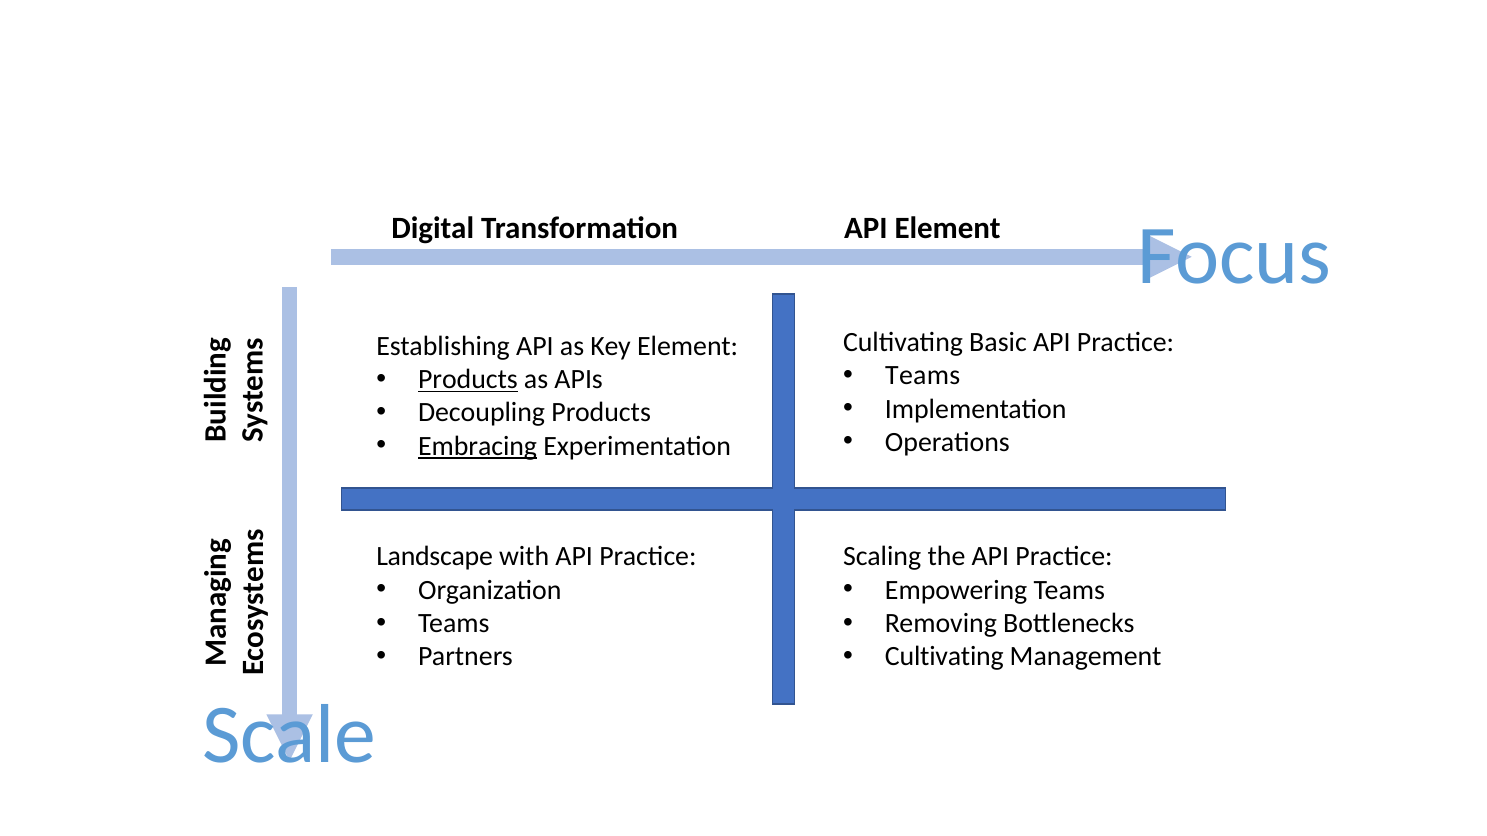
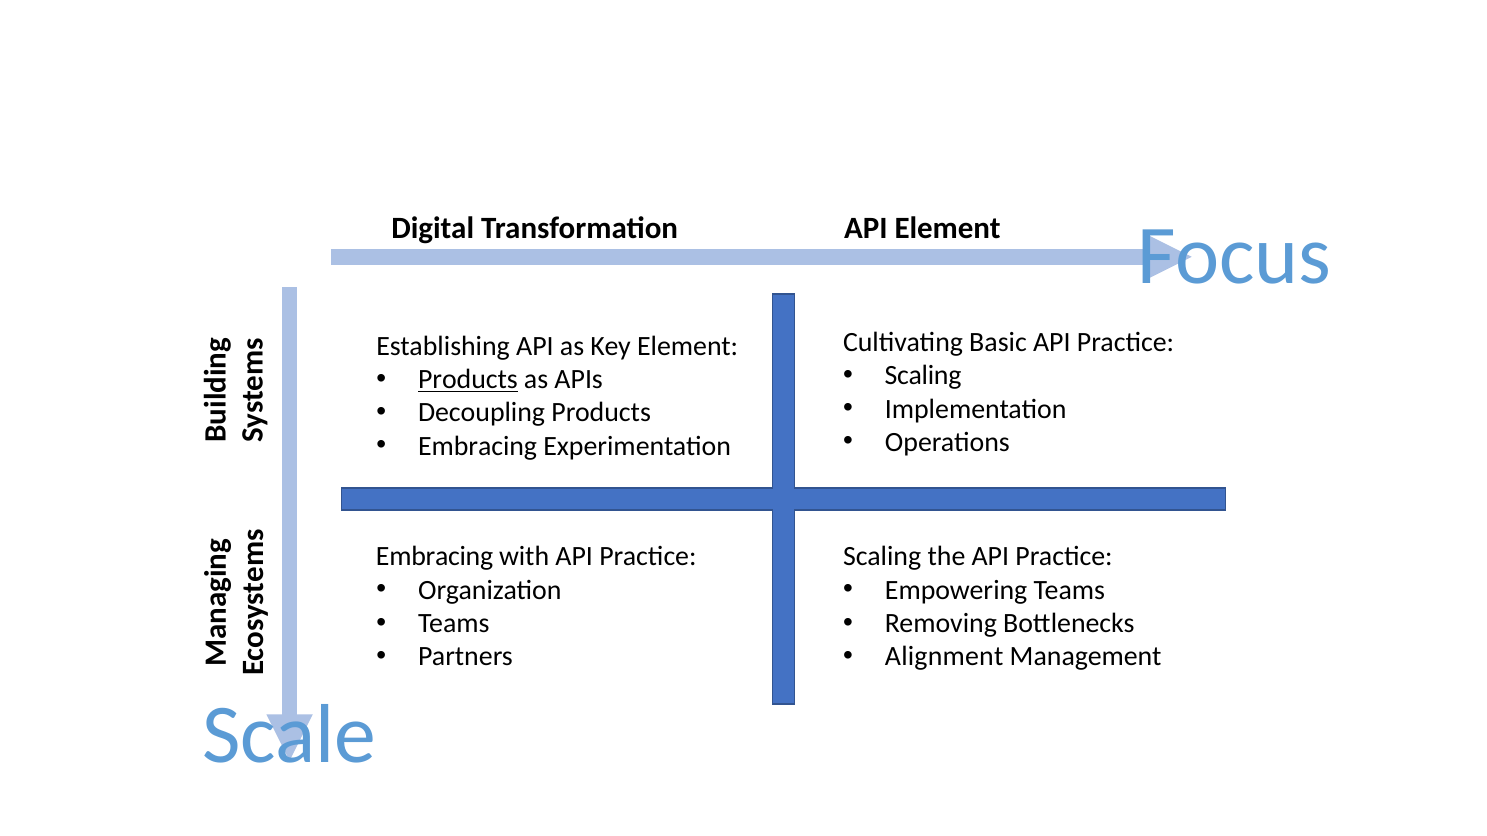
Teams: Teams -> Scaling (923, 376)
Embracing underline: present -> none (478, 446)
Landscape: Landscape -> Embracing (435, 557)
Cultivating: Cultivating -> Alignment (944, 657)
